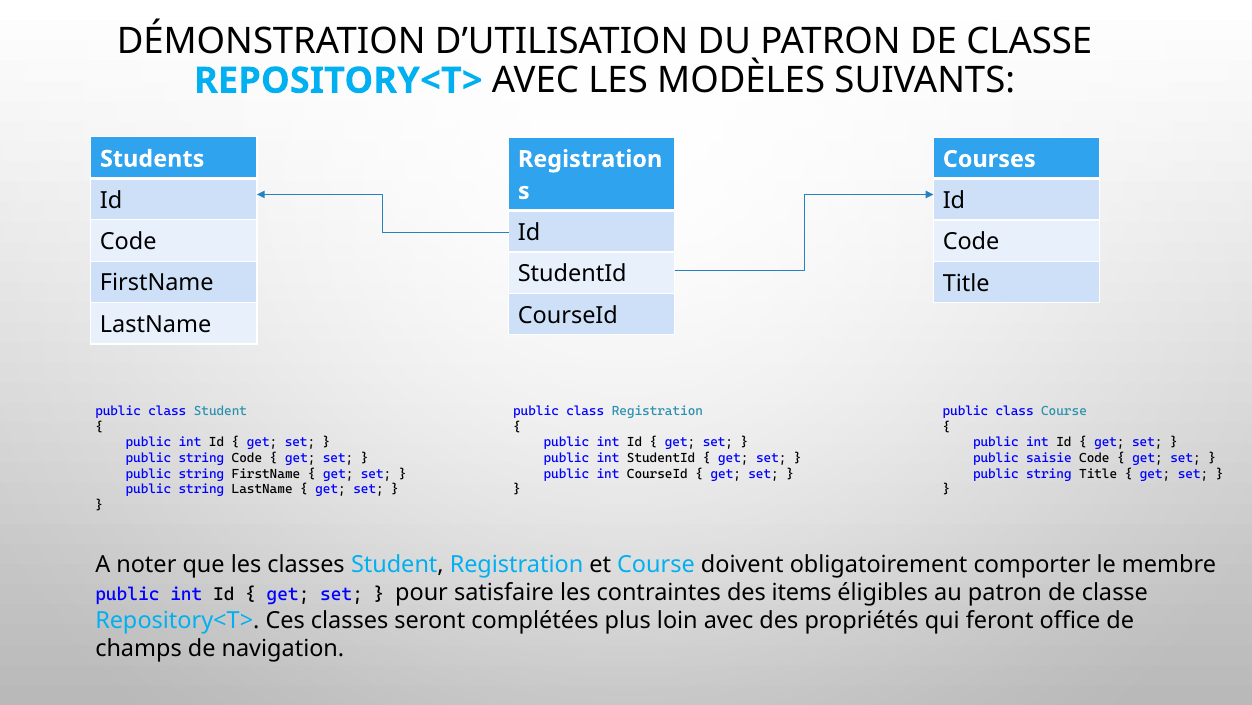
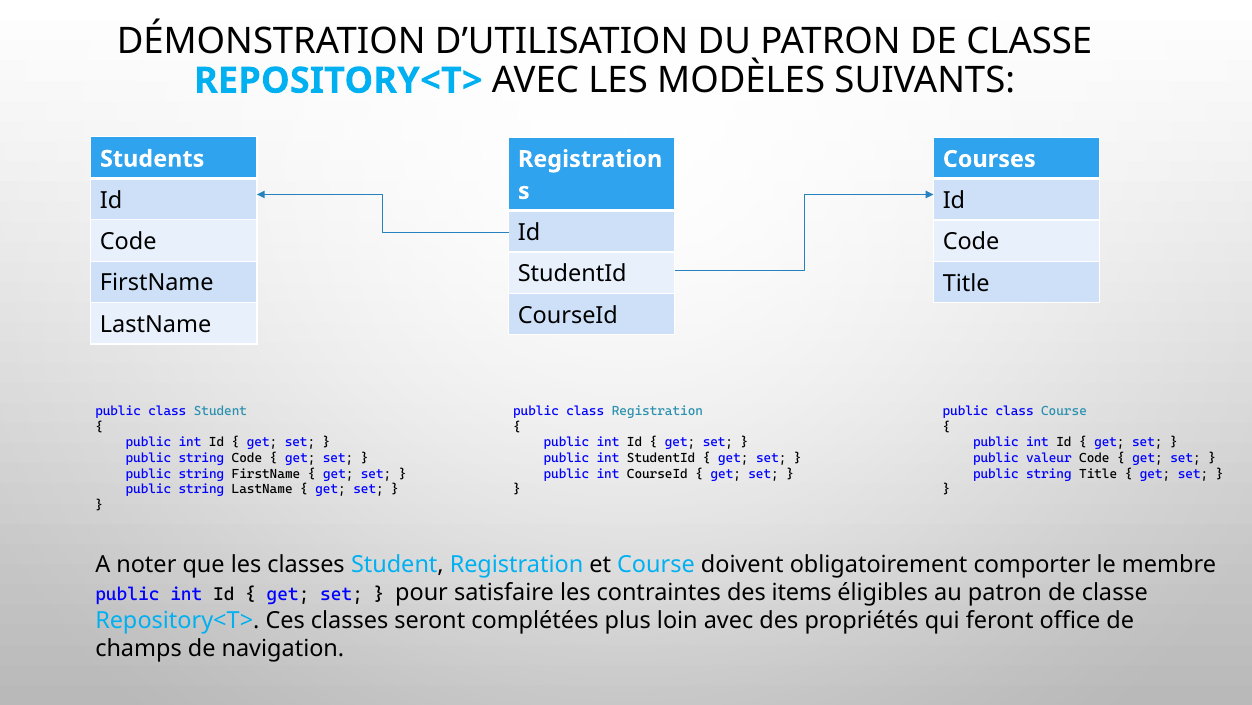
saisie: saisie -> valeur (1049, 458)
